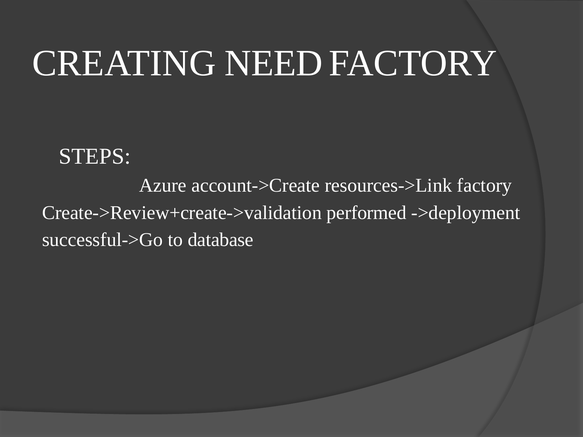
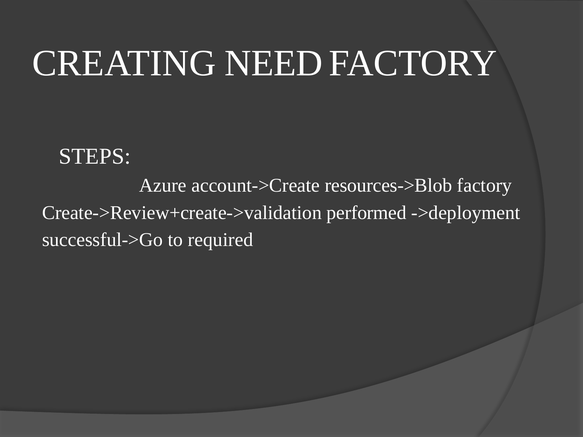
resources->Link: resources->Link -> resources->Blob (388, 186)
database: database -> required (221, 240)
